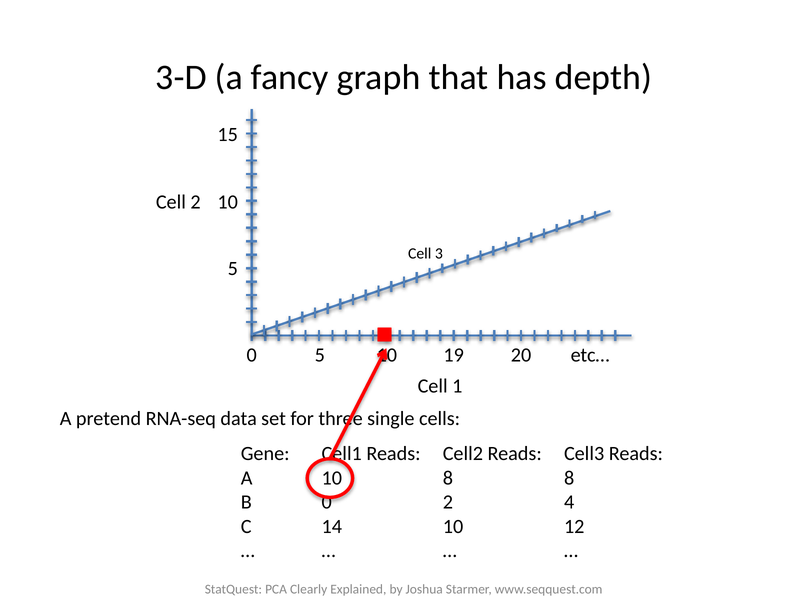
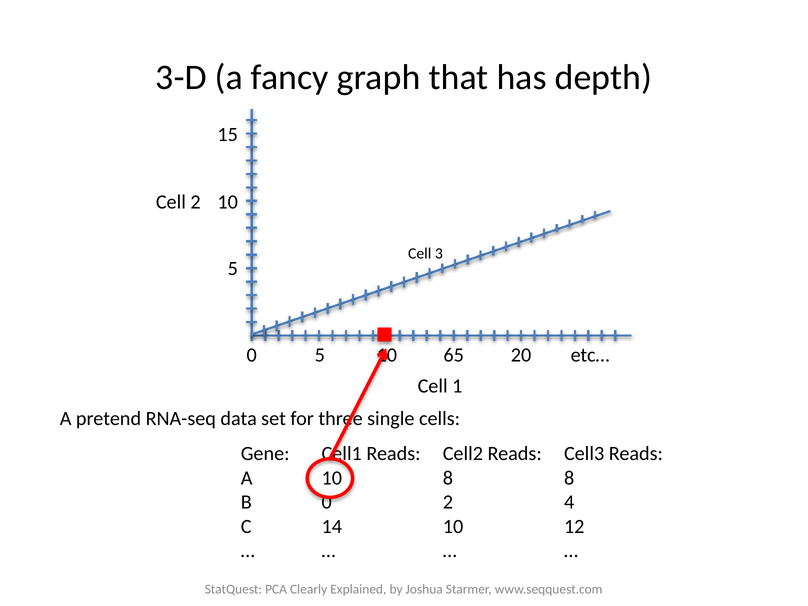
19: 19 -> 65 (454, 355)
